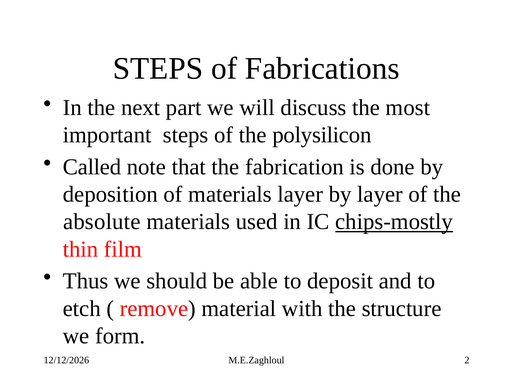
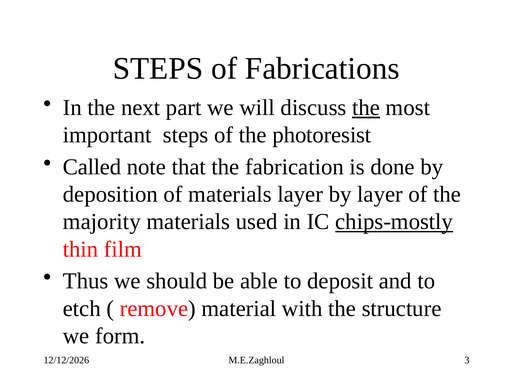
the underline: none -> present (366, 108)
polysilicon: polysilicon -> photoresist (322, 135)
absolute: absolute -> majority (102, 222)
2: 2 -> 3 (467, 360)
